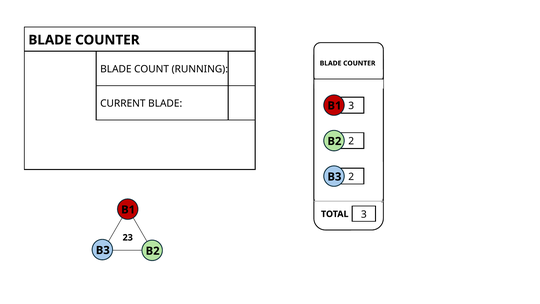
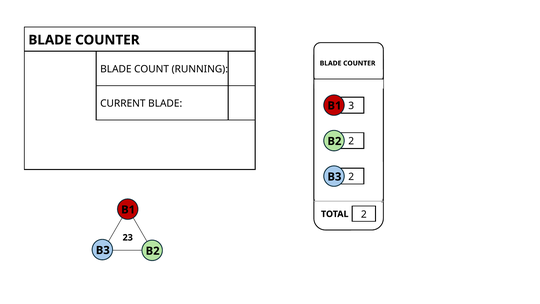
TOTAL 3: 3 -> 2 (364, 214)
